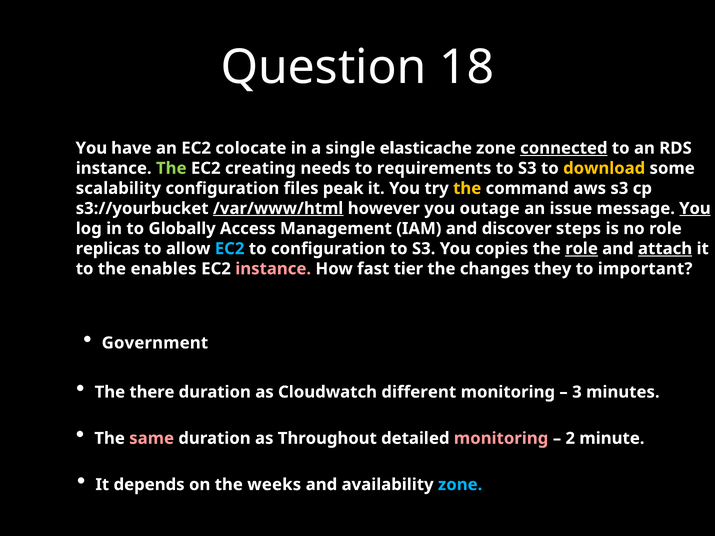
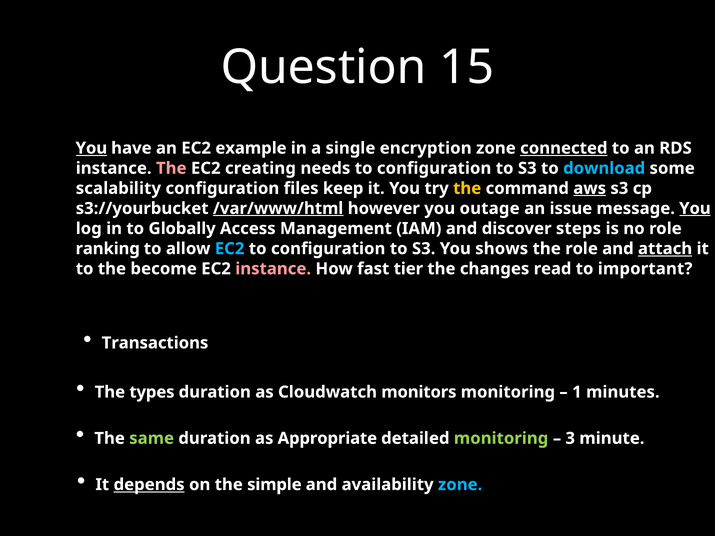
18: 18 -> 15 (467, 67)
You underline: none -> present (91, 148)
colocate: colocate -> example (251, 148)
elasticache: elasticache -> encryption (426, 148)
The colour: light green -> pink (171, 168)
needs to requirements: requirements -> configuration (434, 168)
download colour: yellow -> light blue (604, 168)
peak: peak -> keep (343, 188)
aws underline: none -> present (590, 188)
replicas: replicas -> ranking (108, 249)
copies: copies -> shows (502, 249)
role underline: present -> none (582, 249)
enables: enables -> become (164, 269)
they: they -> read (553, 269)
Government: Government -> Transactions (155, 343)
there: there -> types (152, 392)
different: different -> monitors (419, 392)
3: 3 -> 1 (577, 392)
same colour: pink -> light green (152, 439)
Throughout: Throughout -> Appropriate (327, 439)
monitoring colour: pink -> light green (501, 439)
2: 2 -> 3 (570, 439)
depends underline: none -> present (149, 485)
weeks: weeks -> simple (274, 485)
